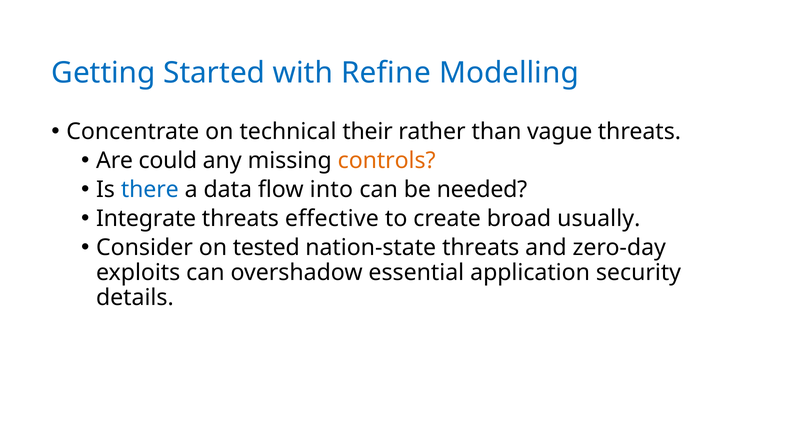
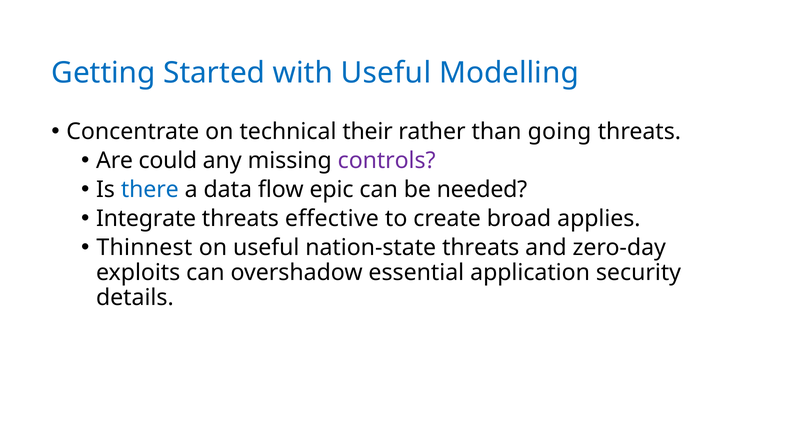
Refine: Refine -> Useful (386, 73)
vague: vague -> going (559, 131)
controls colour: orange -> purple (387, 160)
into: into -> epic (332, 190)
usually: usually -> applies (599, 219)
Consider: Consider -> Thinnest (144, 248)
on tested: tested -> useful (266, 248)
